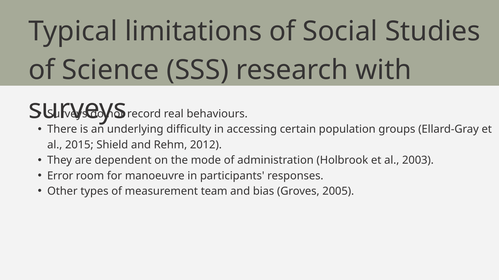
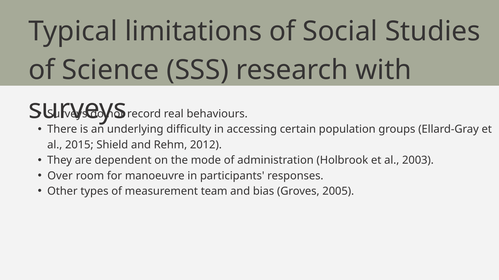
Error: Error -> Over (60, 176)
